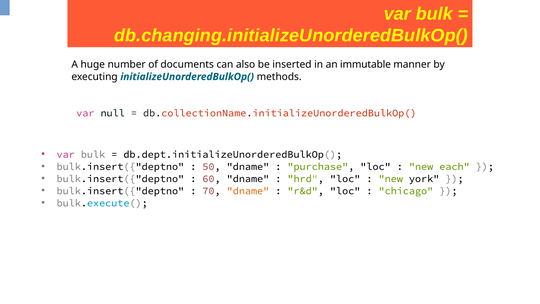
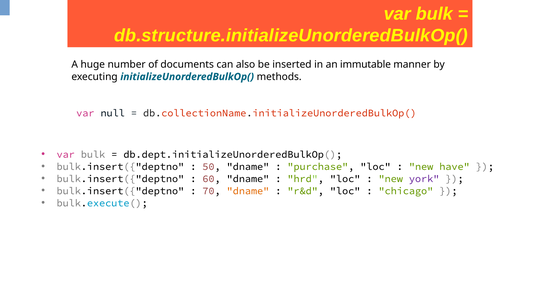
db.changing.initializeUnorderedBulkOp(: db.changing.initializeUnorderedBulkOp( -> db.structure.initializeUnorderedBulkOp( (291, 36)
each: each -> have (454, 166)
york colour: black -> purple (424, 179)
